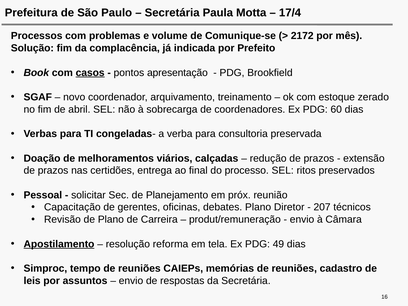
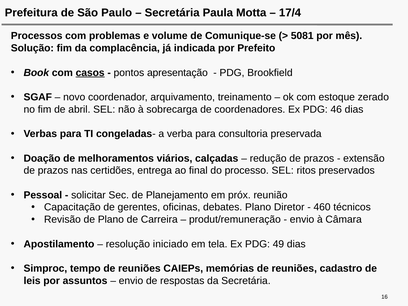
2172: 2172 -> 5081 (302, 36)
60: 60 -> 46 (336, 109)
207: 207 -> 460 (322, 207)
Apostilamento underline: present -> none (59, 244)
reforma: reforma -> iniciado (171, 244)
